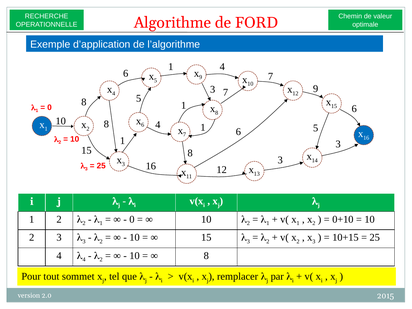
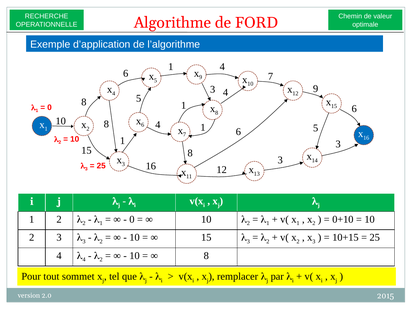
3 7: 7 -> 4 (225, 93)
